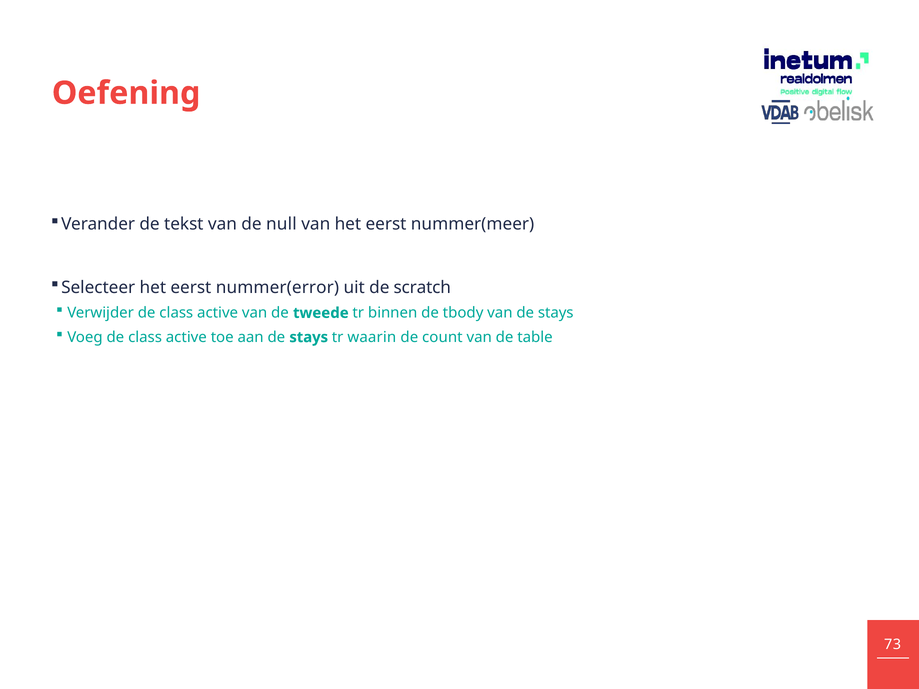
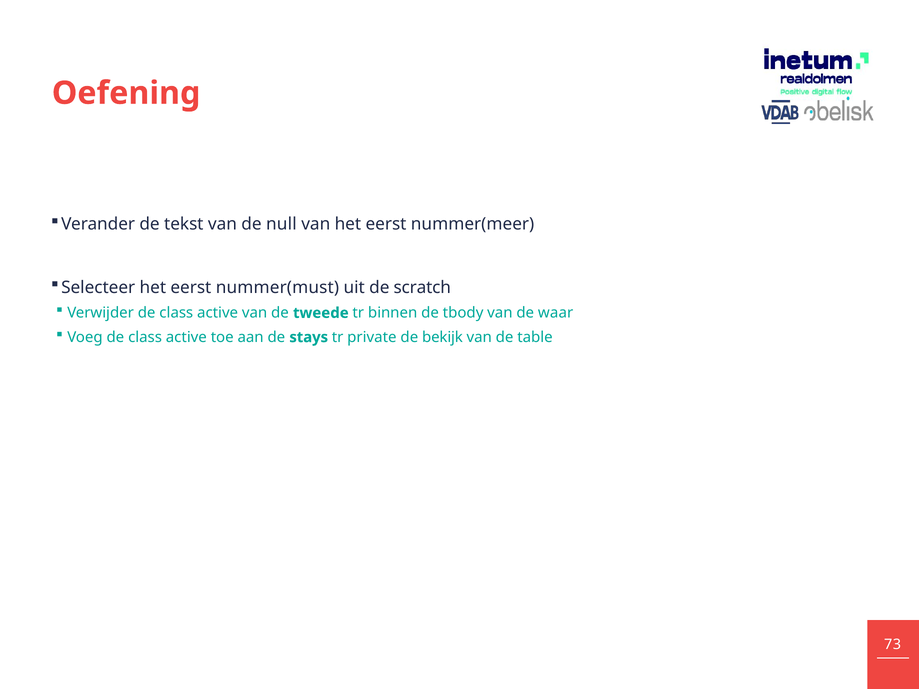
nummer(error: nummer(error -> nummer(must (277, 288)
van de stays: stays -> waar (556, 313)
waarin: waarin -> private (372, 337)
count: count -> bekijk (442, 337)
